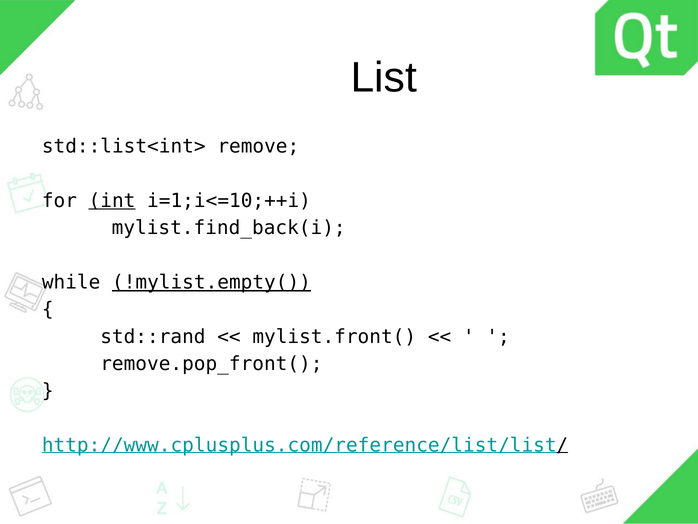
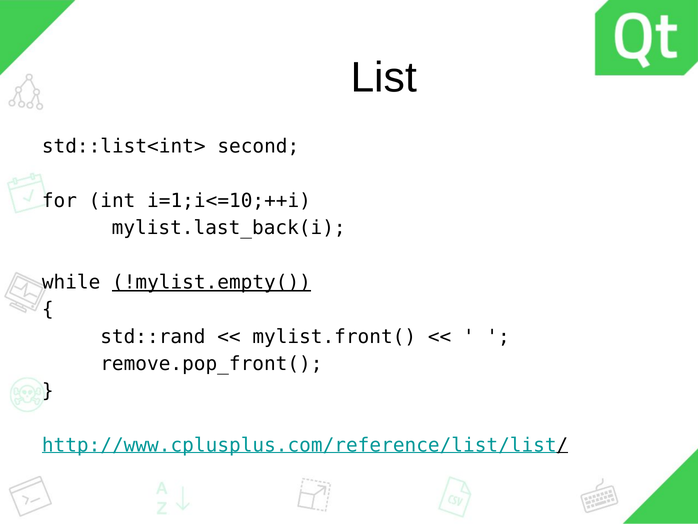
remove: remove -> second (258, 146)
int underline: present -> none (112, 201)
mylist.find_back(i: mylist.find_back(i -> mylist.last_back(i (229, 228)
